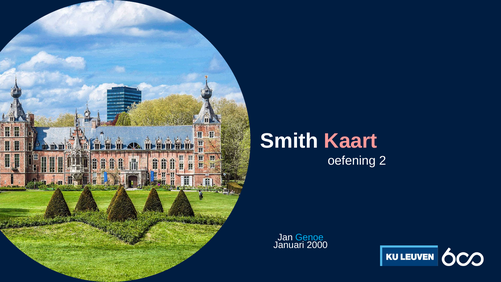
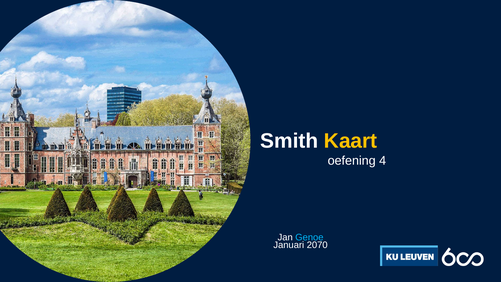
Kaart colour: pink -> yellow (351, 141)
2: 2 -> 4 (383, 161)
2000: 2000 -> 2070 (317, 245)
